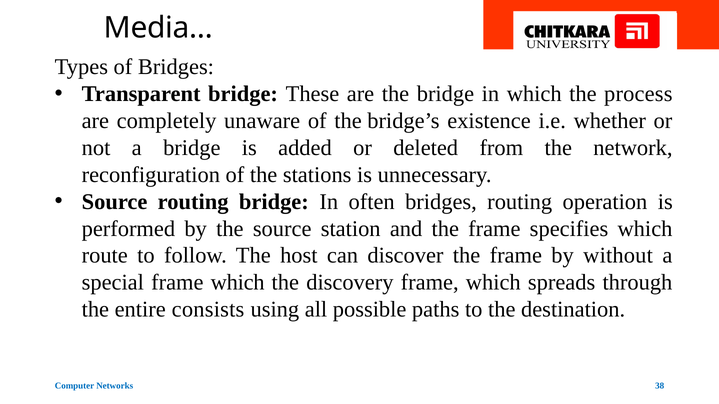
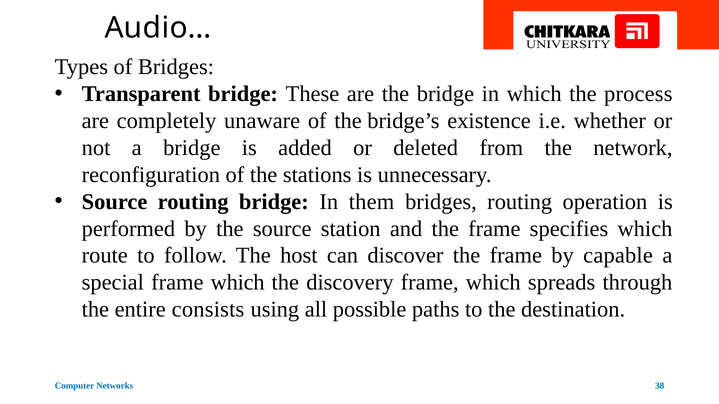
Media…: Media… -> Audio… (158, 28)
often: often -> them (372, 202)
without: without -> capable (618, 256)
